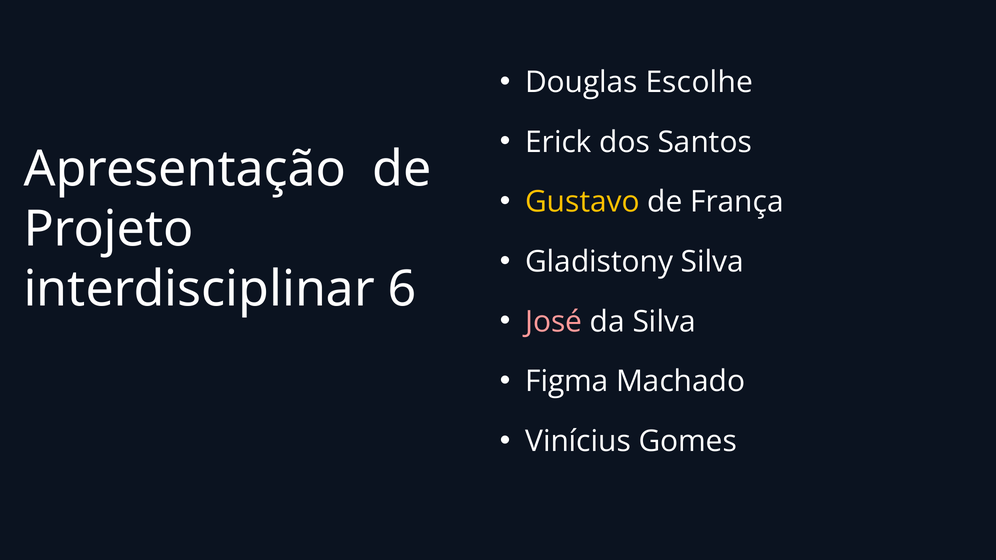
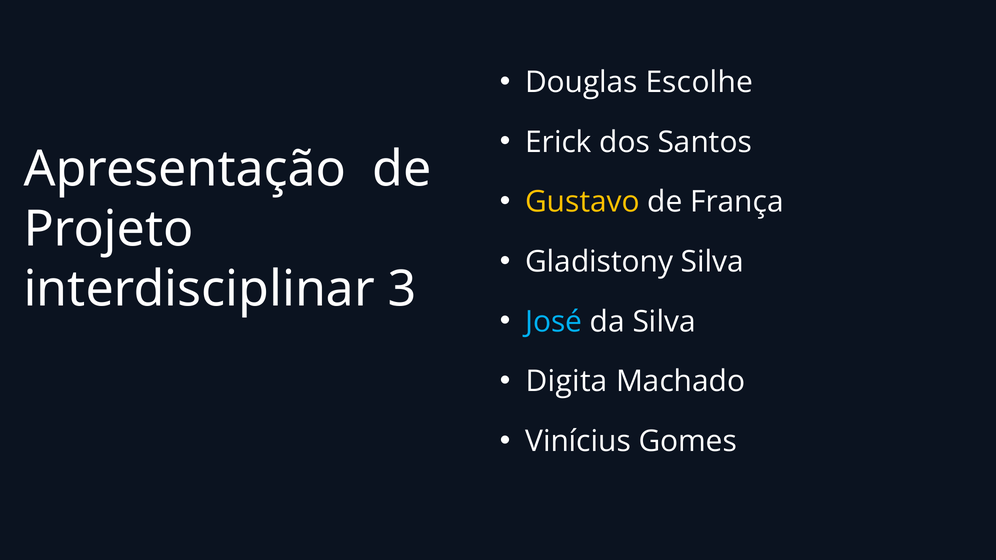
6: 6 -> 3 (402, 290)
José colour: pink -> light blue (554, 322)
Figma: Figma -> Digita (567, 382)
